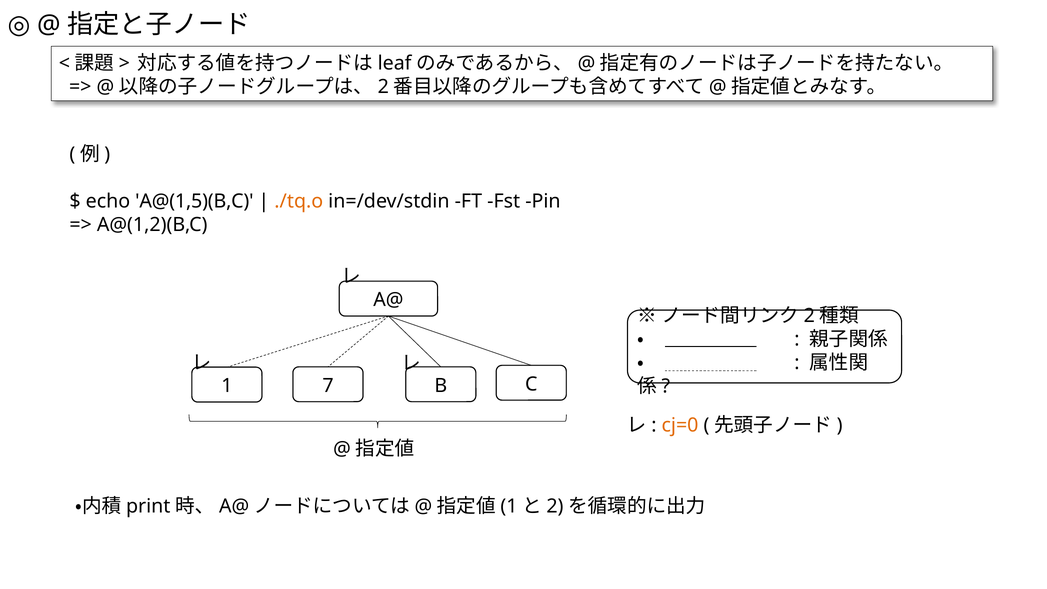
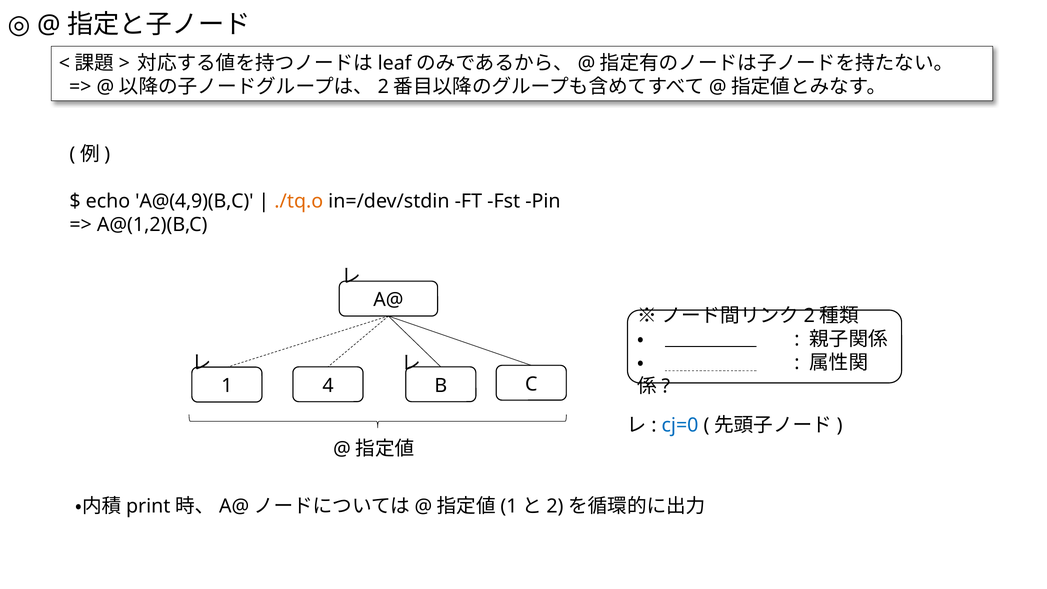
A@(1,5)(B,C: A@(1,5)(B,C -> A@(4,9)(B,C (194, 201)
7: 7 -> 4 (328, 386)
cj=0 colour: orange -> blue (680, 425)
